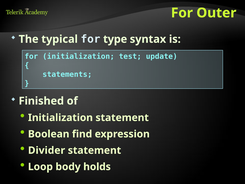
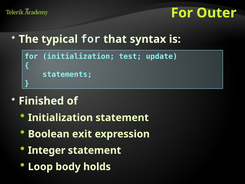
type: type -> that (115, 39)
find: find -> exit (82, 134)
Divider: Divider -> Integer (47, 150)
